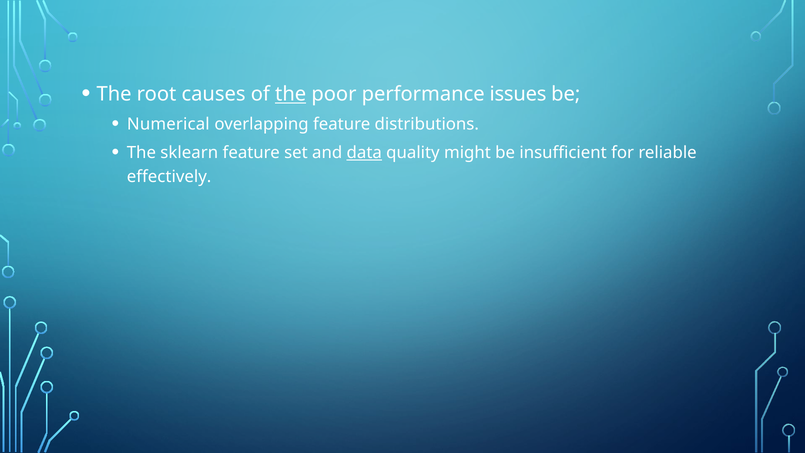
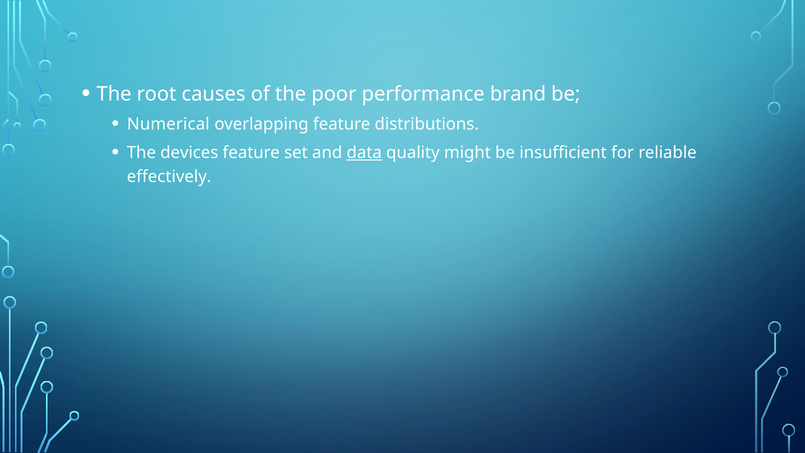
the underline: present -> none (291, 94)
issues: issues -> brand (518, 94)
sklearn: sklearn -> devices (189, 153)
